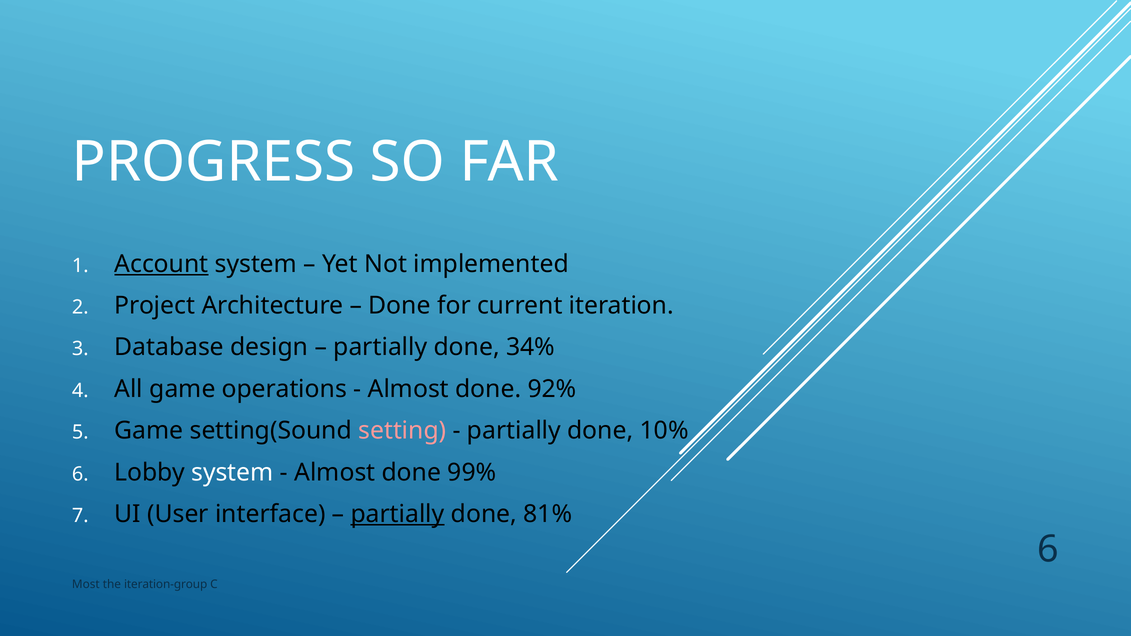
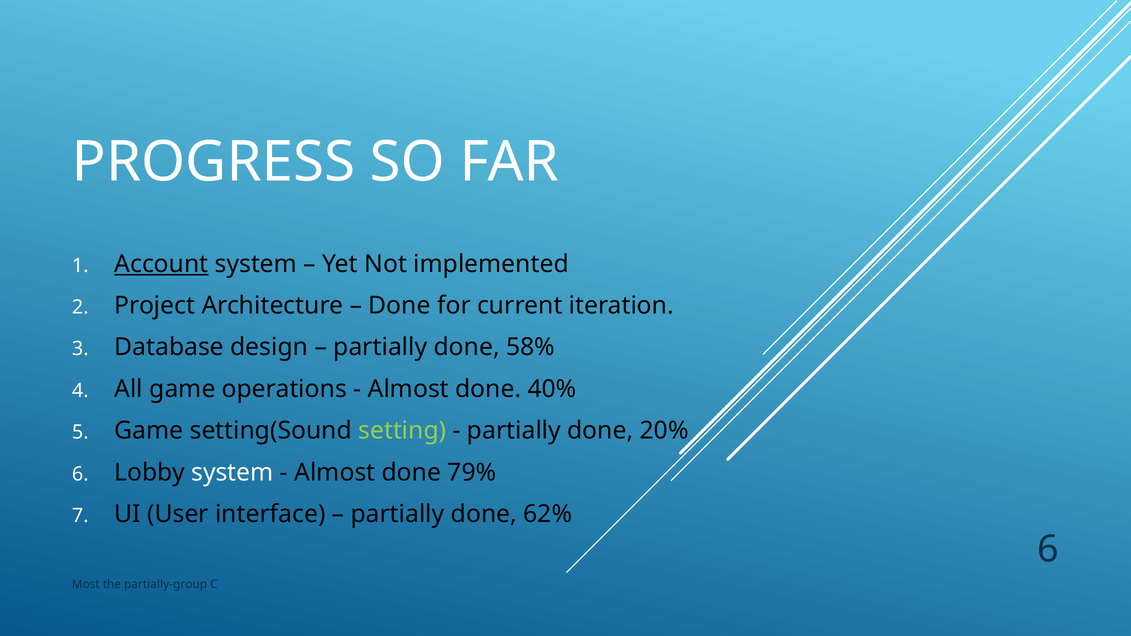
34%: 34% -> 58% (531, 347)
92%: 92% -> 40% (552, 389)
setting colour: pink -> light green (402, 431)
10%: 10% -> 20% (664, 431)
99%: 99% -> 79% (472, 473)
partially underline: present -> none (398, 514)
81%: 81% -> 62% (548, 514)
iteration-group: iteration-group -> partially-group (166, 585)
